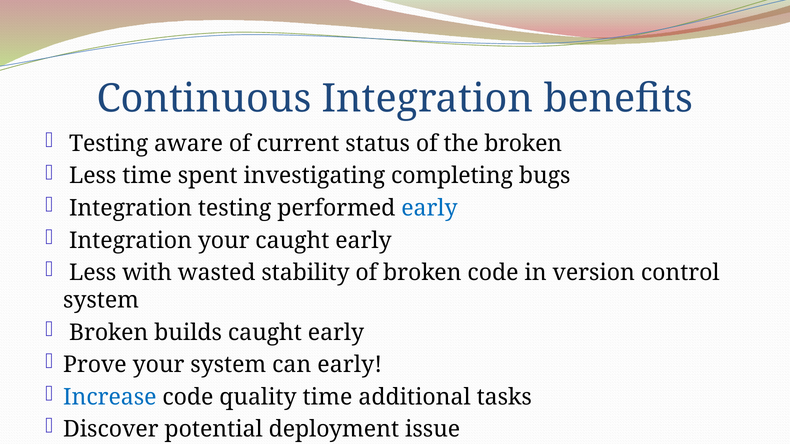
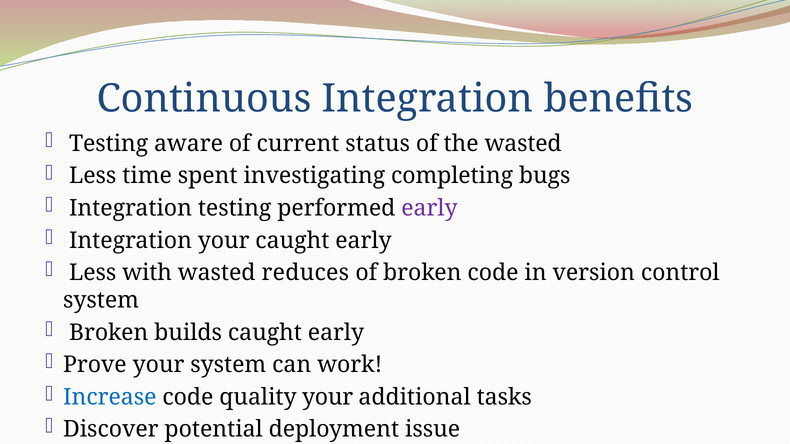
the broken: broken -> wasted (523, 144)
early colour: blue -> purple (429, 208)
stability: stability -> reduces (305, 273)
can early: early -> work (350, 365)
quality time: time -> your (328, 397)
